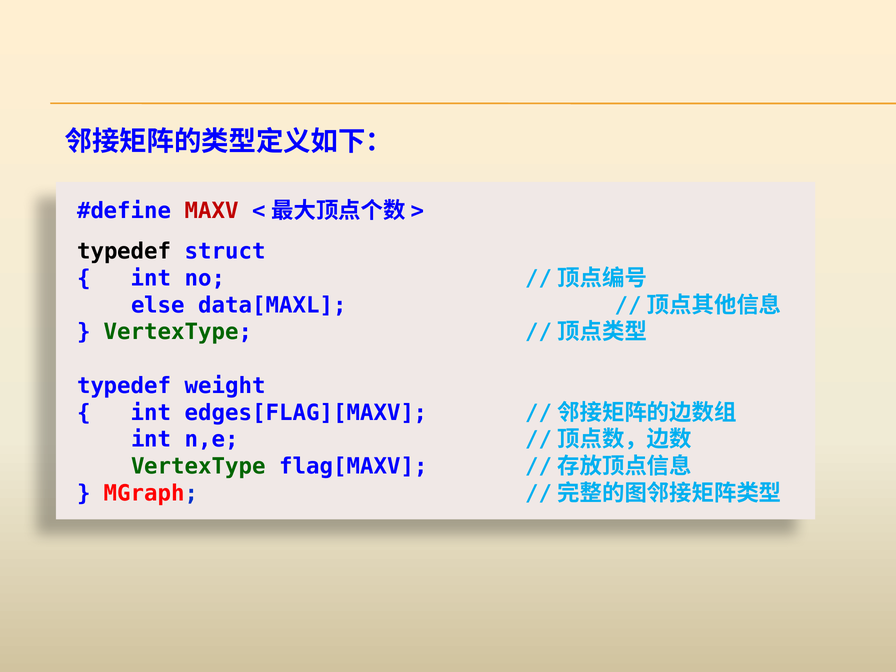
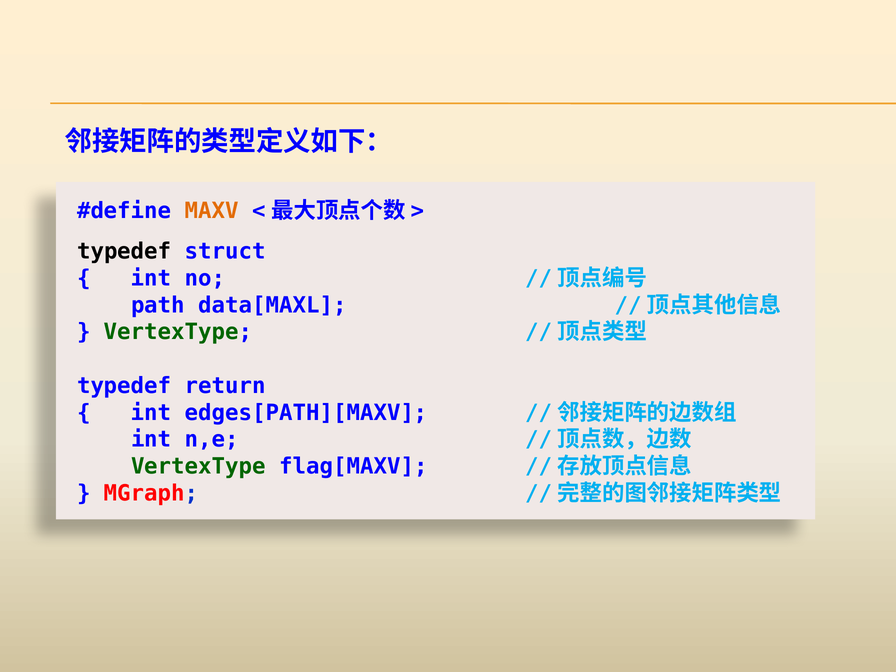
MAXV colour: red -> orange (212, 211)
else: else -> path (158, 305)
weight: weight -> return (225, 386)
edges[FLAG][MAXV: edges[FLAG][MAXV -> edges[PATH][MAXV (306, 413)
